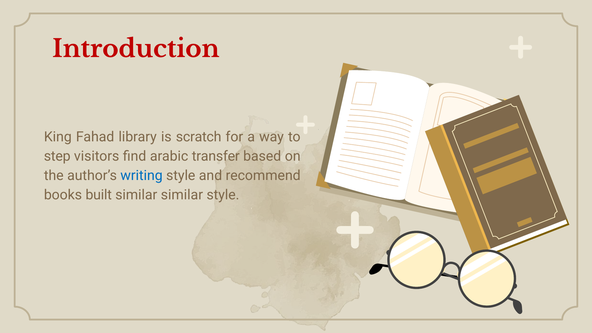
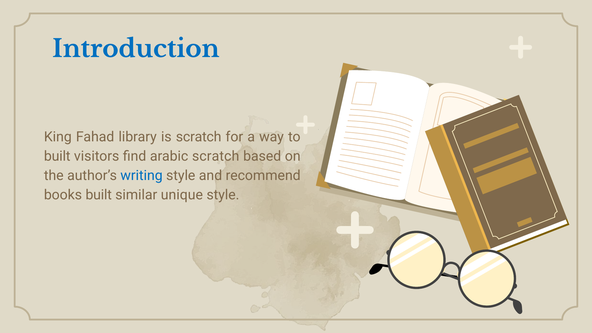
Introduction colour: red -> blue (136, 49)
step: step -> built (57, 156)
arabic transfer: transfer -> scratch (216, 156)
similar similar: similar -> unique (182, 195)
